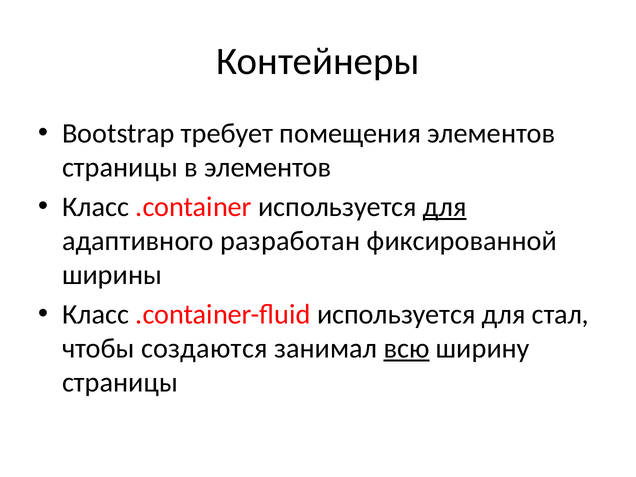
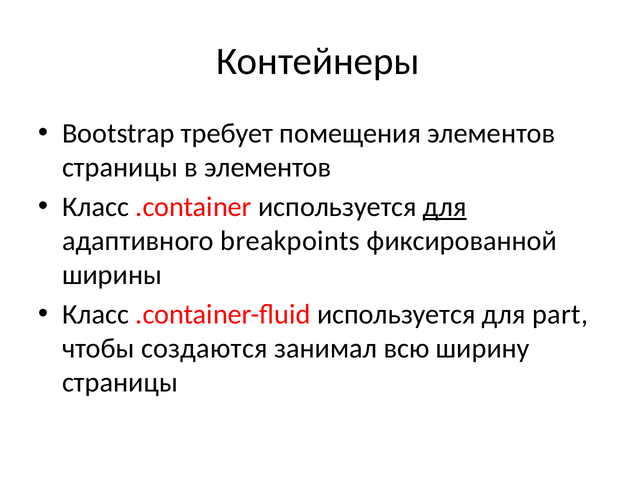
разработан: разработан -> breakpoints (290, 241)
стал: стал -> part (560, 314)
всю underline: present -> none (407, 348)
